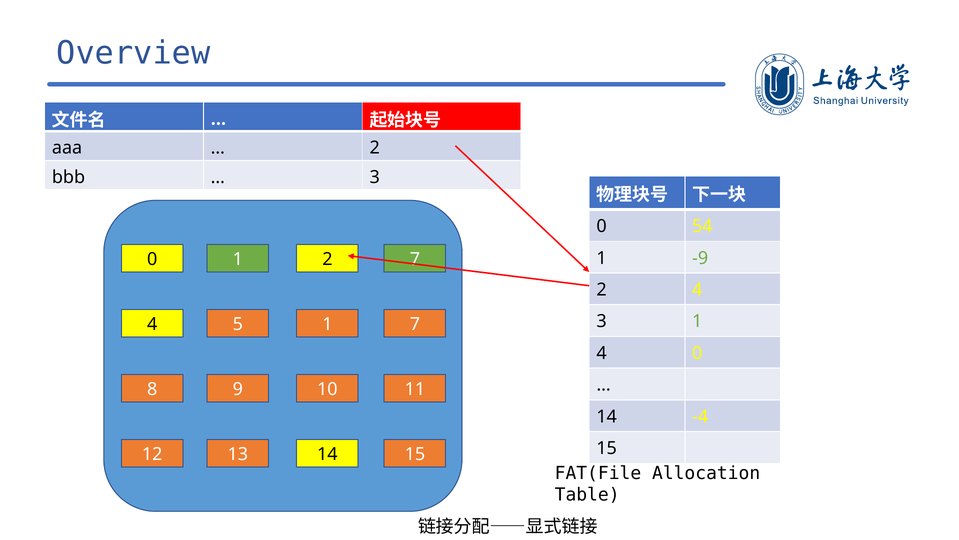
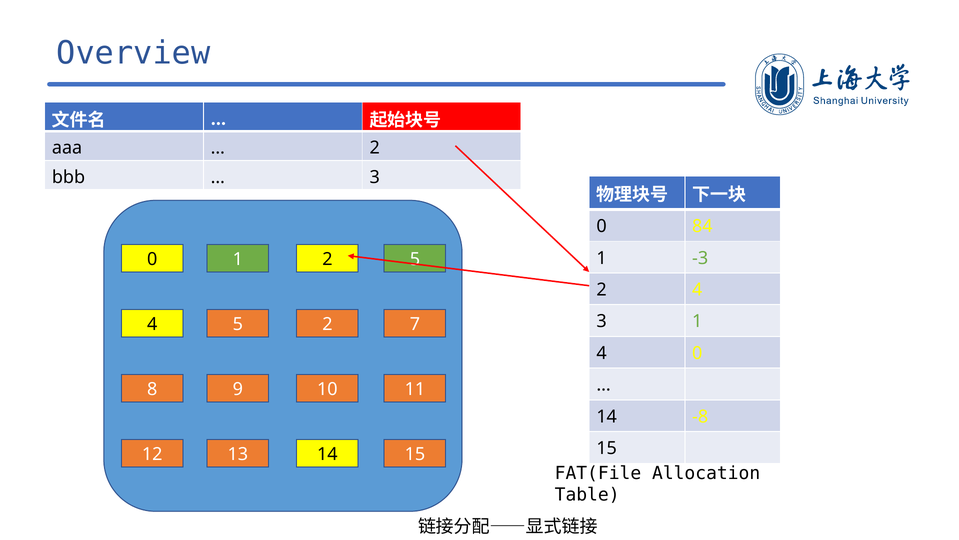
54: 54 -> 84 (702, 226)
-9: -9 -> -3 (700, 258)
2 7: 7 -> 5 (415, 259)
5 1: 1 -> 2 (327, 324)
-4: -4 -> -8 (700, 416)
